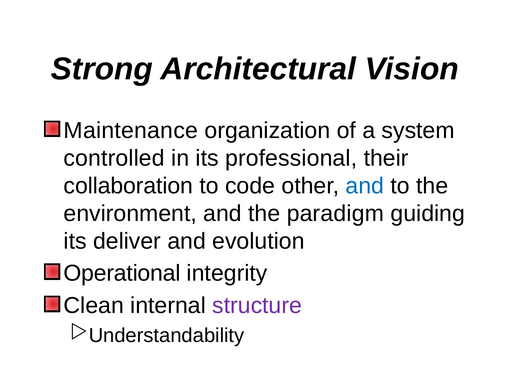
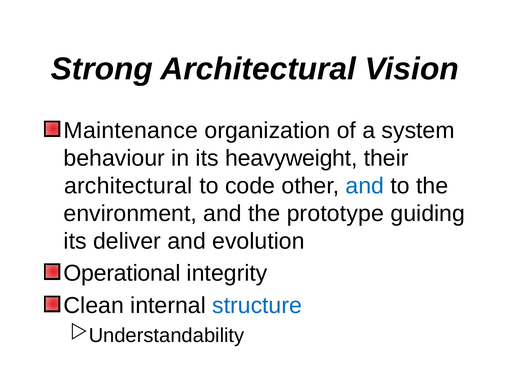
controlled: controlled -> behaviour (114, 158)
professional: professional -> heavyweight (291, 158)
collaboration: collaboration -> architectural (128, 186)
paradigm: paradigm -> prototype (335, 214)
structure colour: purple -> blue (257, 306)
